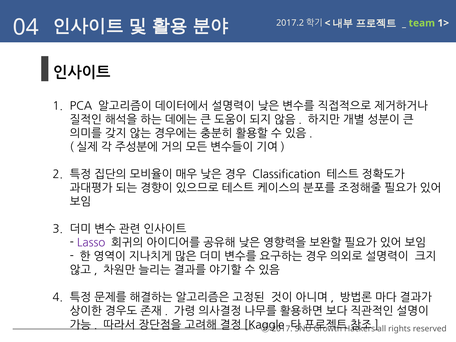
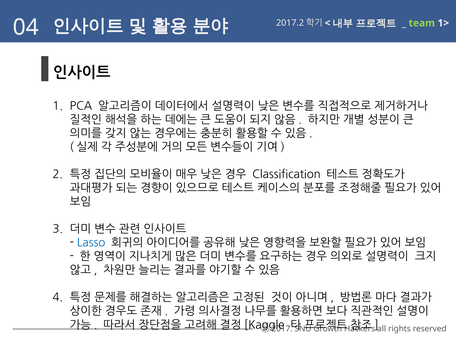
Lasso colour: purple -> blue (91, 243)
